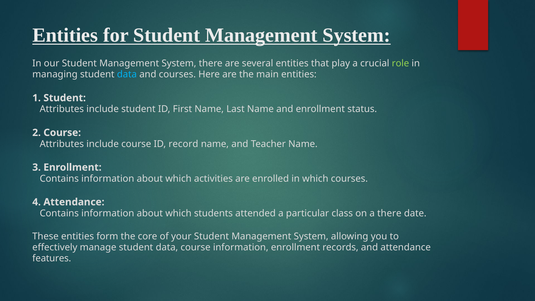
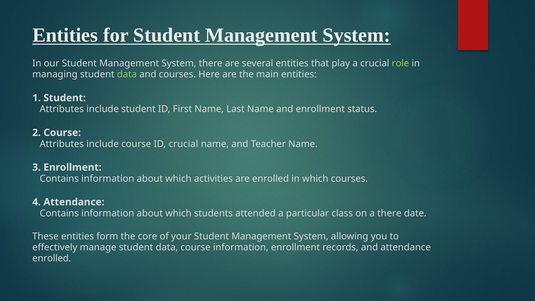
data colour: light blue -> light green (127, 74)
ID record: record -> crucial (183, 144)
features: features -> enrolled (52, 258)
